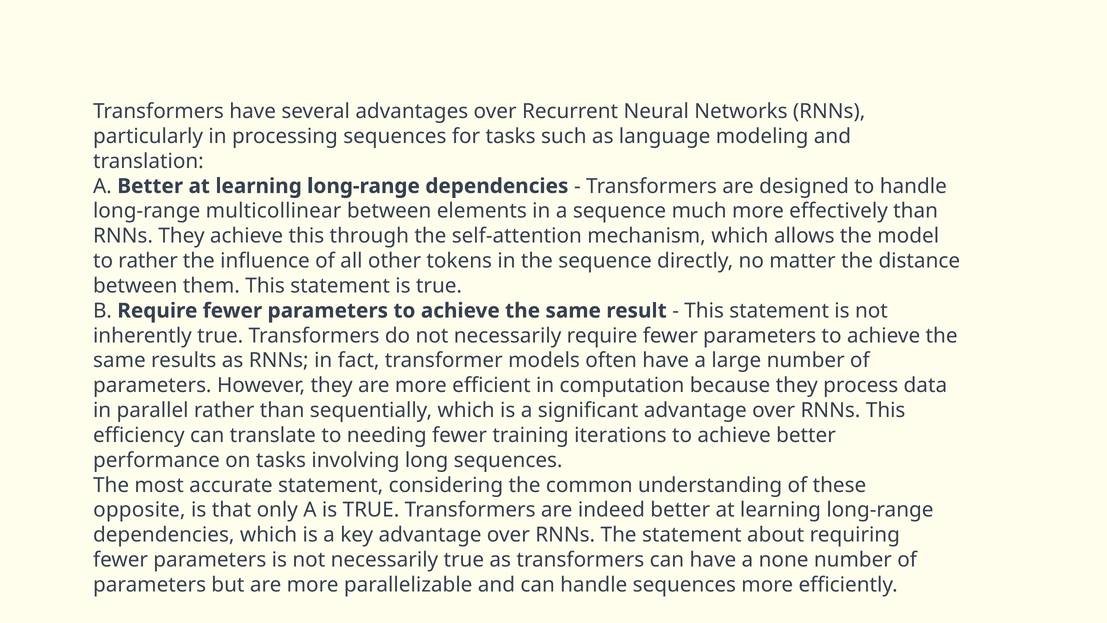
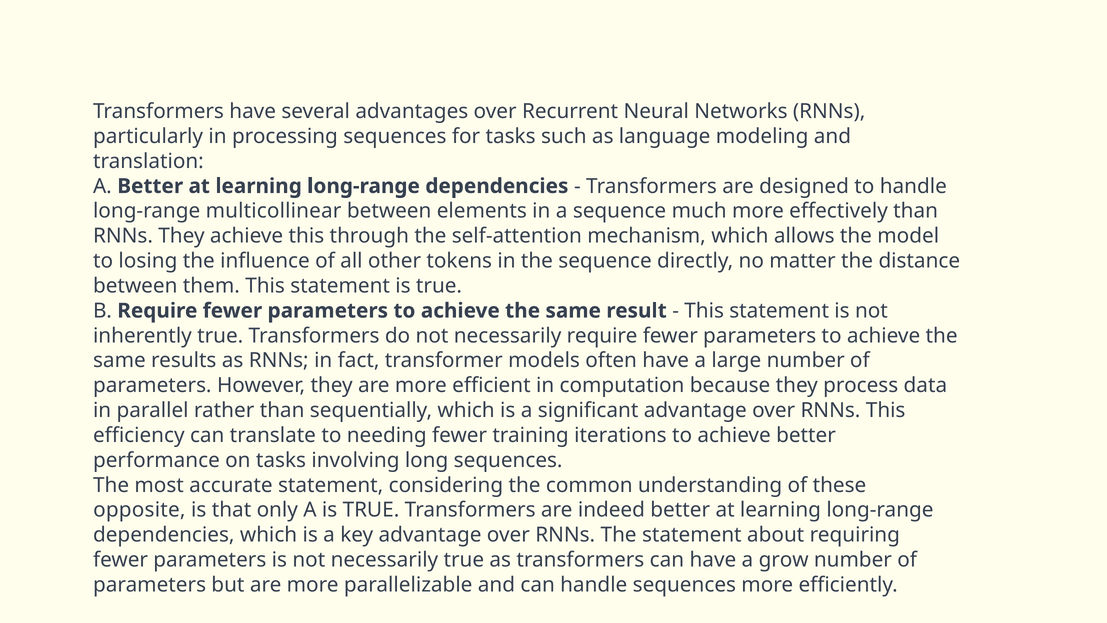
to rather: rather -> losing (148, 261)
none: none -> grow (784, 560)
